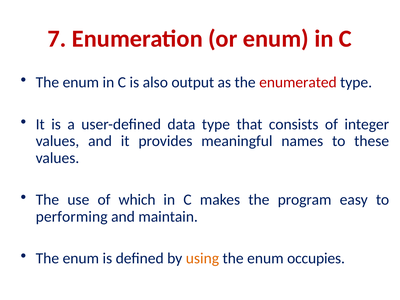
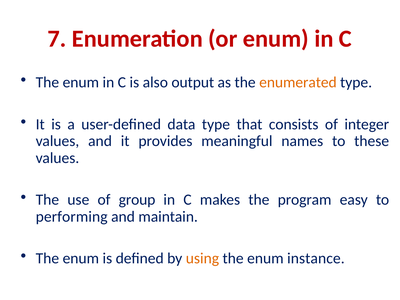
enumerated colour: red -> orange (298, 82)
which: which -> group (137, 200)
occupies: occupies -> instance (316, 258)
